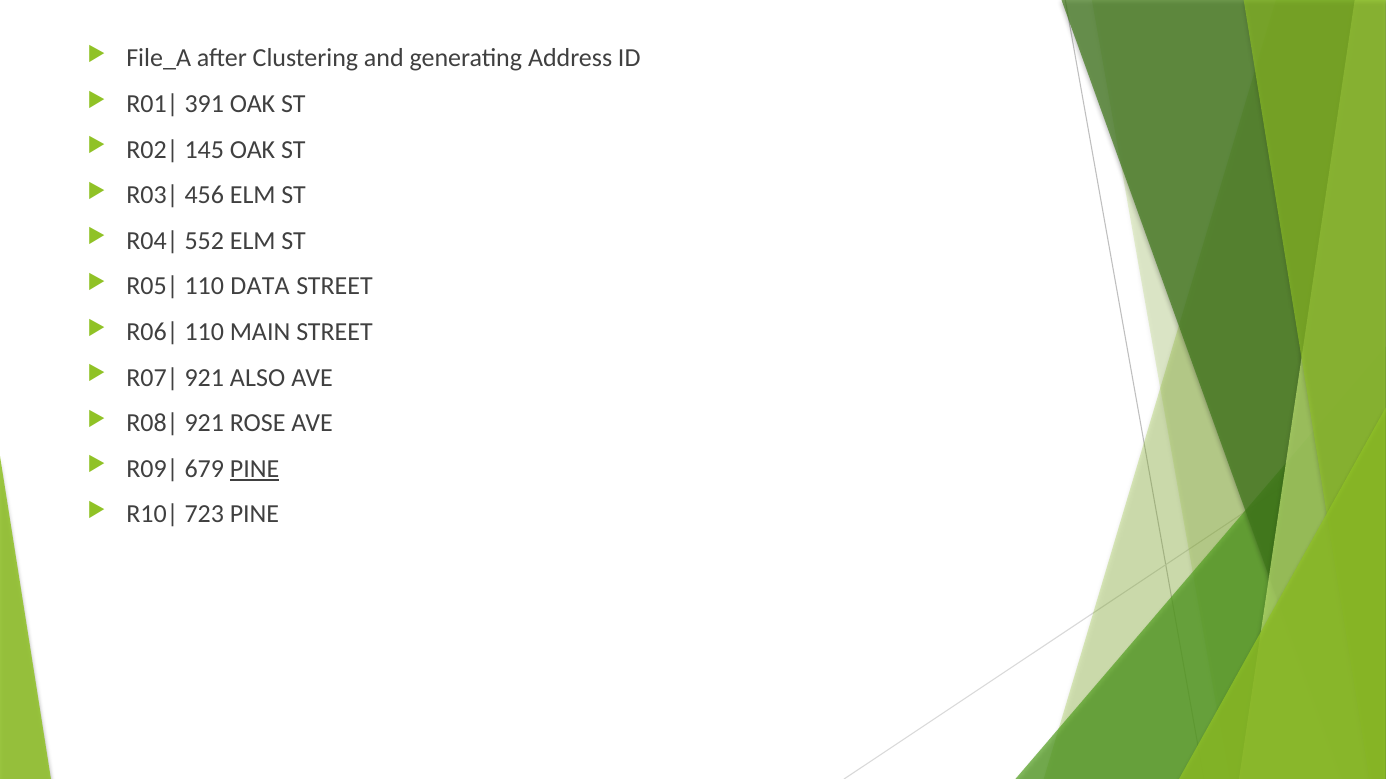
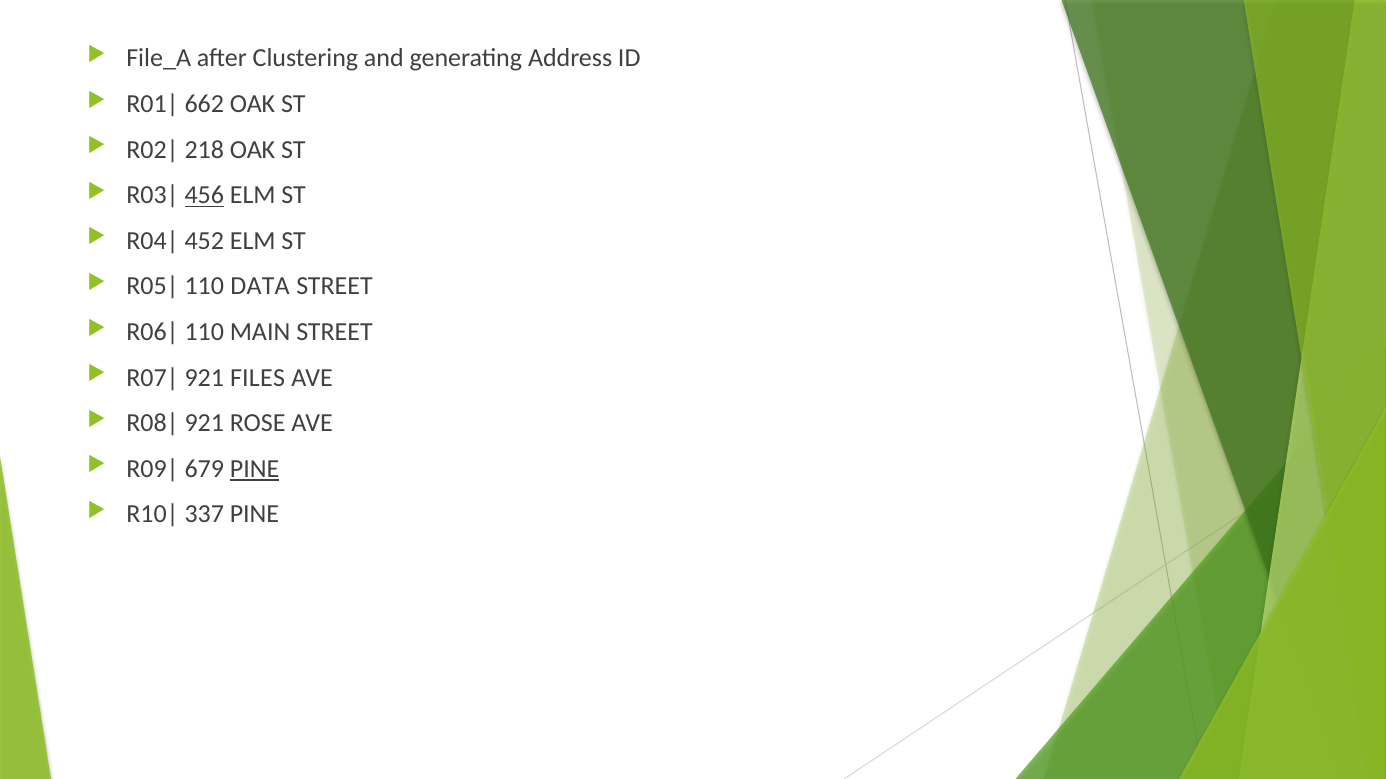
391: 391 -> 662 (204, 104)
145: 145 -> 218 (204, 150)
456 underline: none -> present (204, 195)
552: 552 -> 452 (204, 241)
ALSO: ALSO -> FILES (258, 378)
723: 723 -> 337 (204, 515)
